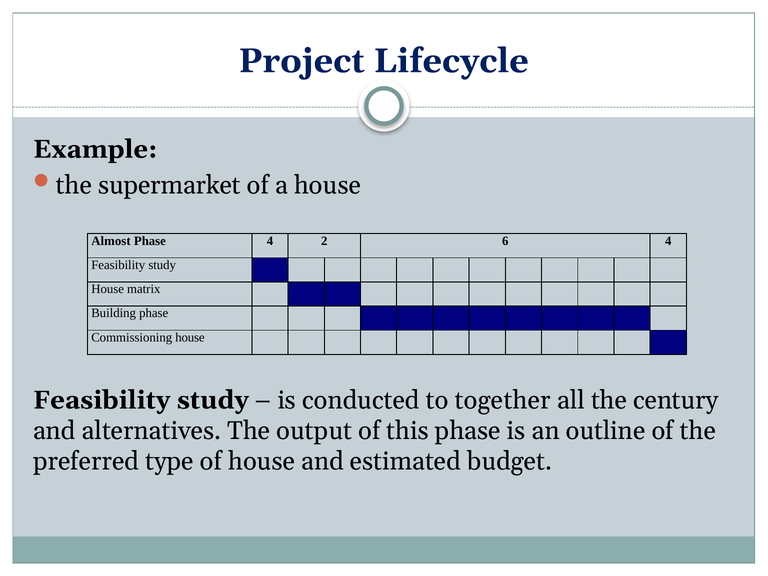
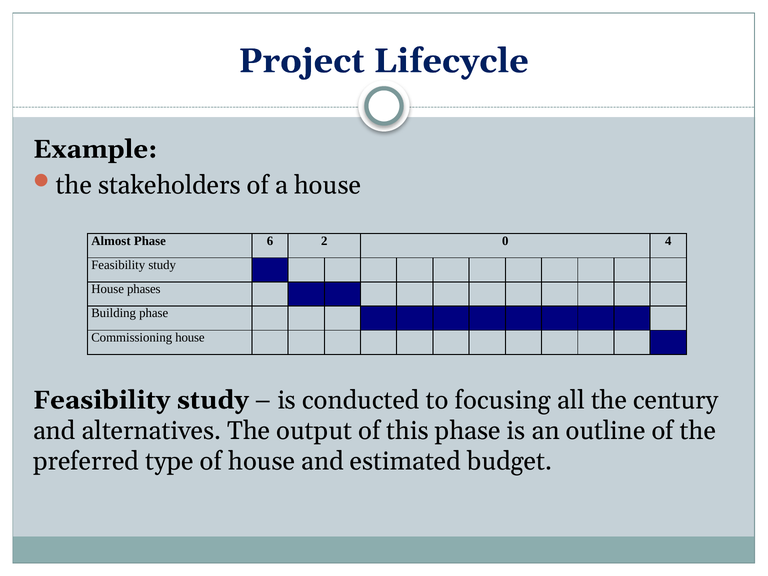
supermarket: supermarket -> stakeholders (169, 185)
Phase 4: 4 -> 6 (270, 241)
6: 6 -> 0 (505, 241)
matrix: matrix -> phases (144, 289)
together: together -> focusing (503, 400)
